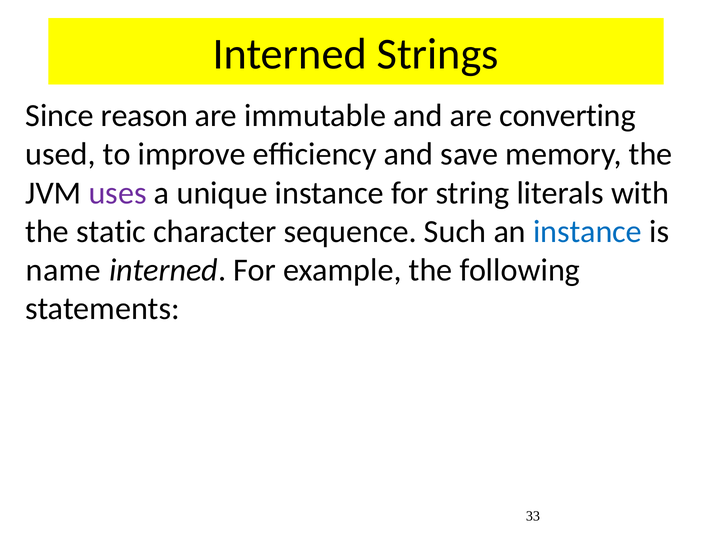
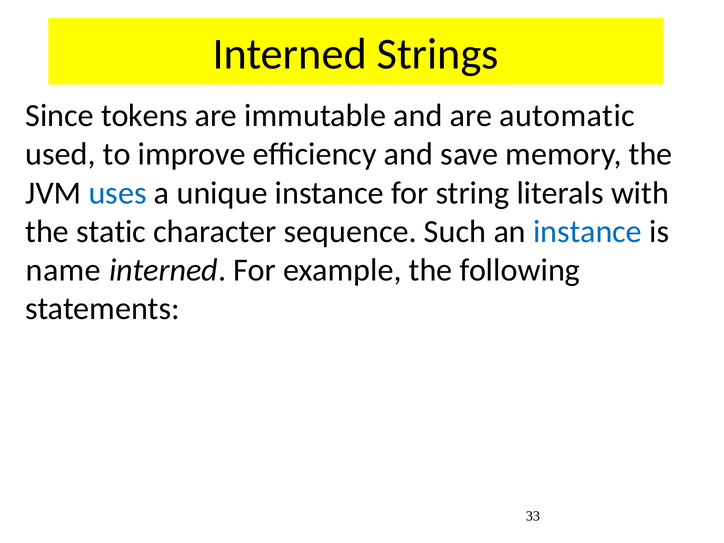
reason: reason -> tokens (145, 116)
converting: converting -> automatic (567, 116)
uses colour: purple -> blue (118, 193)
